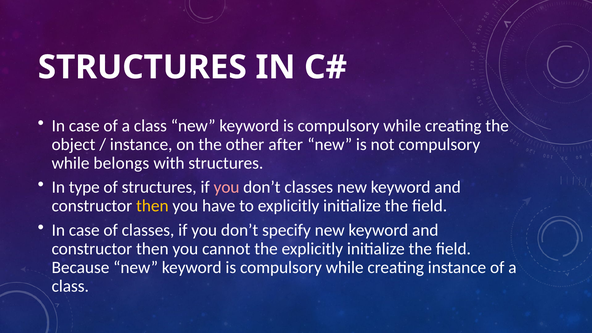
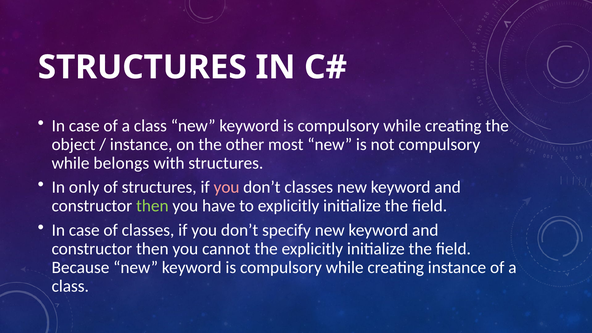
after: after -> most (286, 144)
type: type -> only (84, 187)
then colour: yellow -> light green (152, 206)
